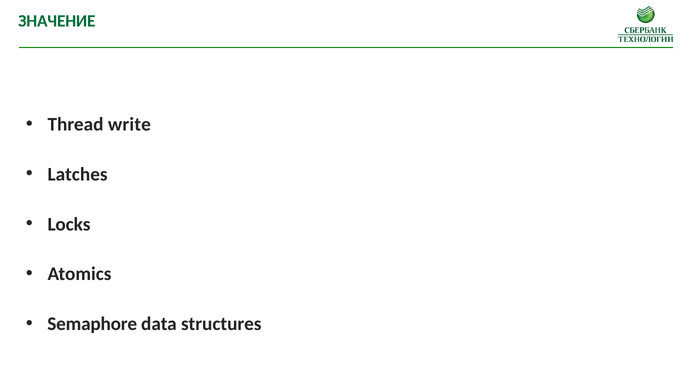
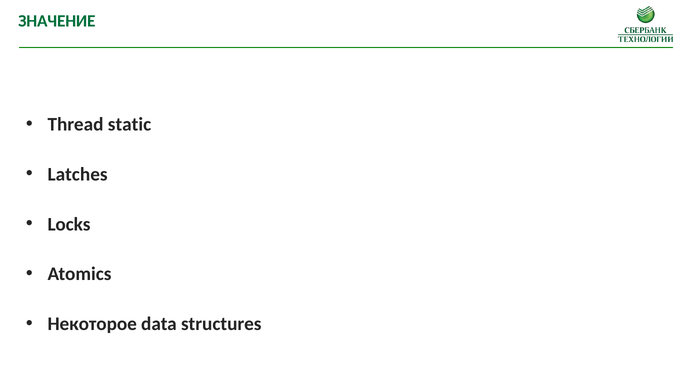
write: write -> static (129, 124)
Semaphore: Semaphore -> Некоторое (92, 324)
